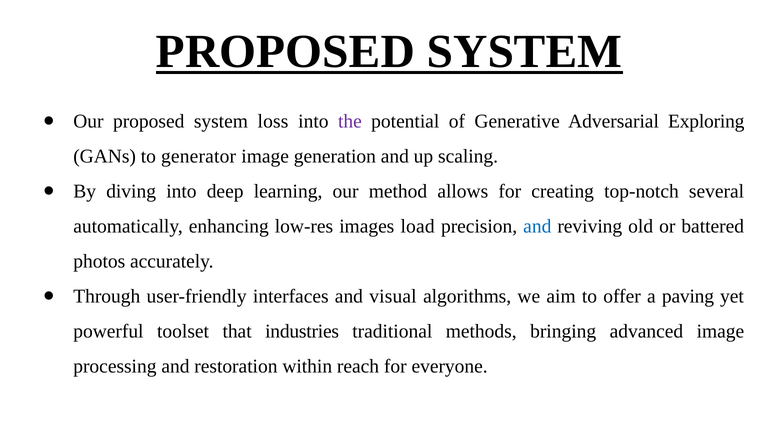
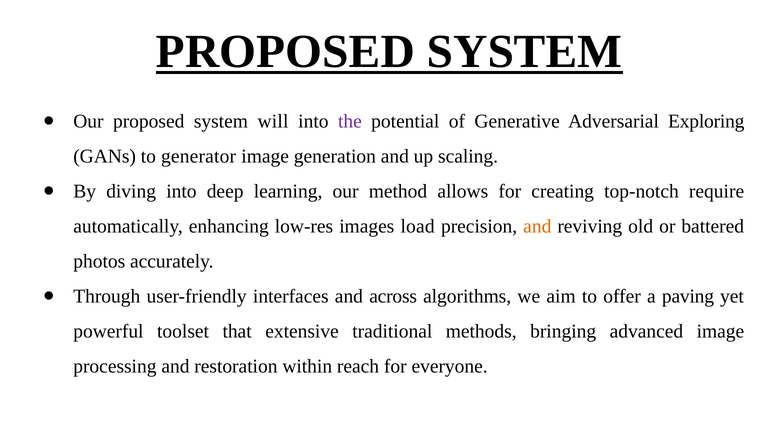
loss: loss -> will (273, 121)
several: several -> require (717, 191)
and colour: blue -> orange (537, 226)
visual: visual -> across (393, 296)
industries: industries -> extensive (302, 332)
